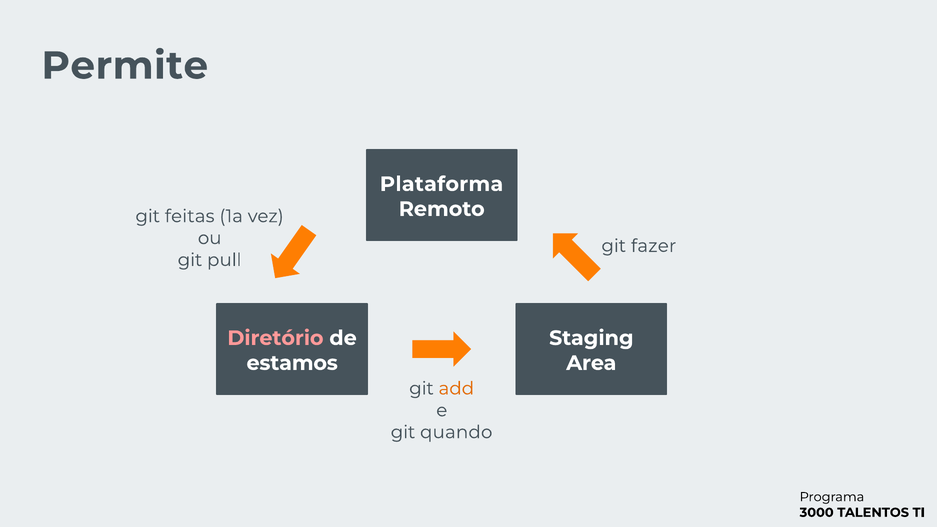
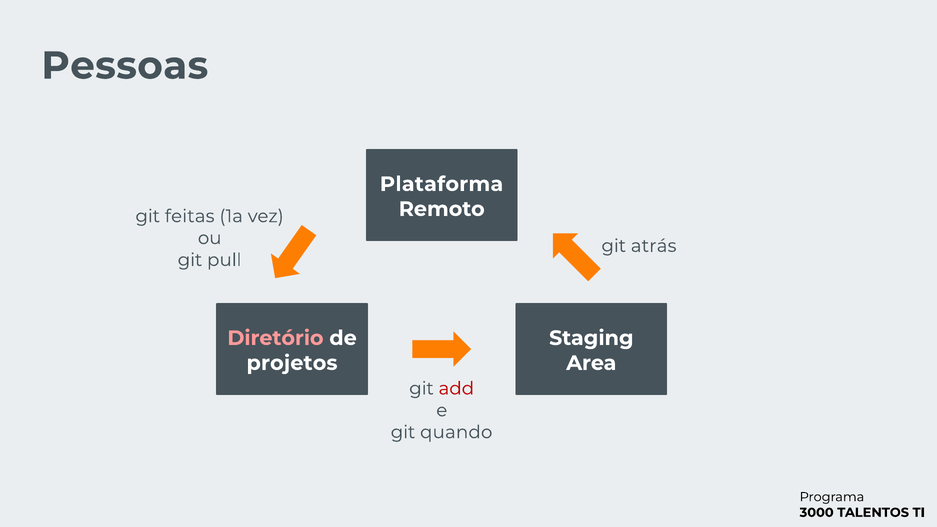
Permite: Permite -> Pessoas (125, 66)
fazer: fazer -> atrás (654, 246)
estamos: estamos -> projetos (292, 363)
add colour: orange -> red (456, 389)
